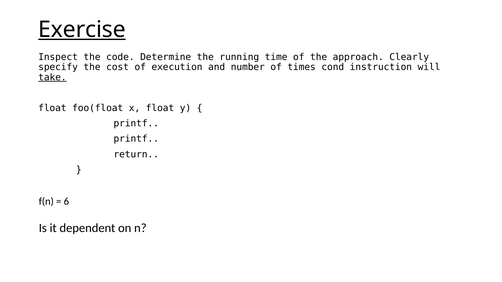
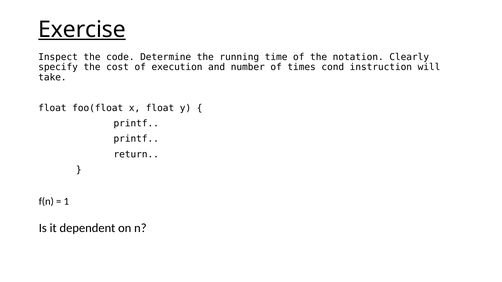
approach: approach -> notation (358, 57)
take underline: present -> none (52, 77)
6: 6 -> 1 (66, 202)
